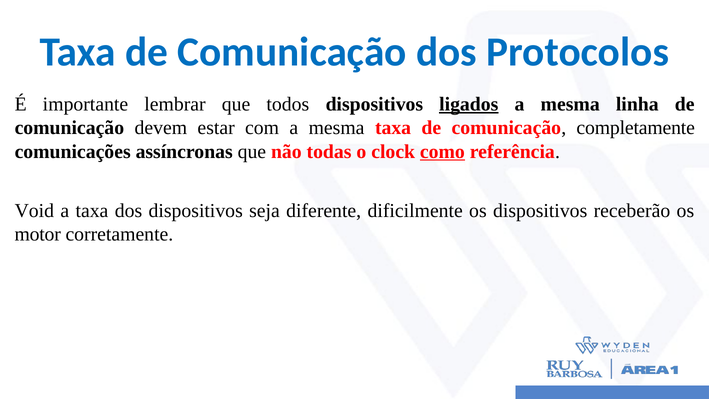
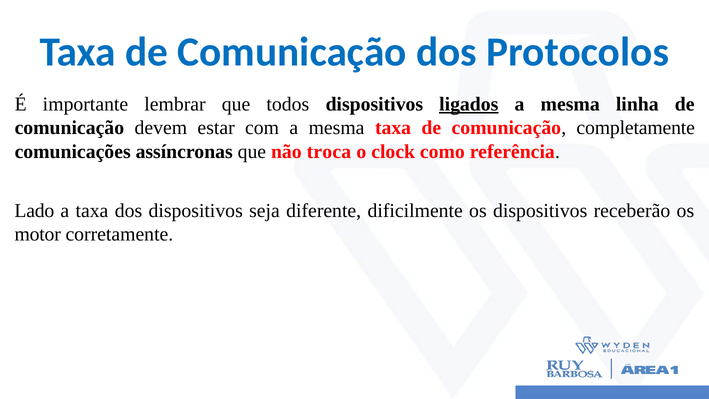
todas: todas -> troca (329, 151)
como underline: present -> none (442, 151)
Void: Void -> Lado (34, 211)
